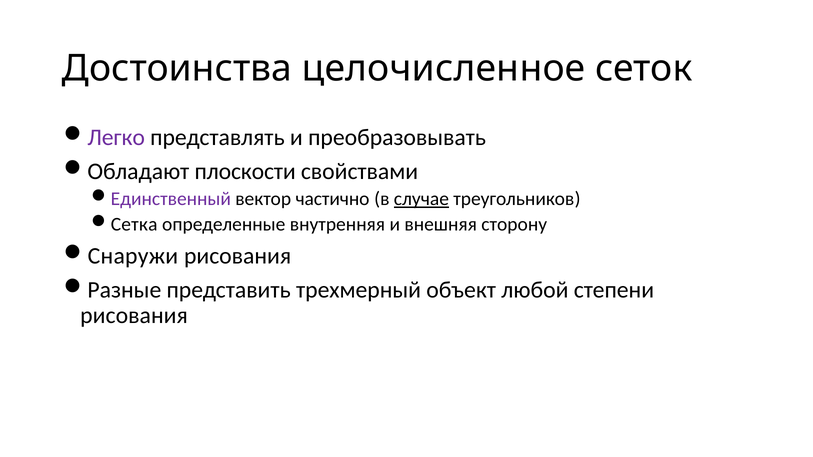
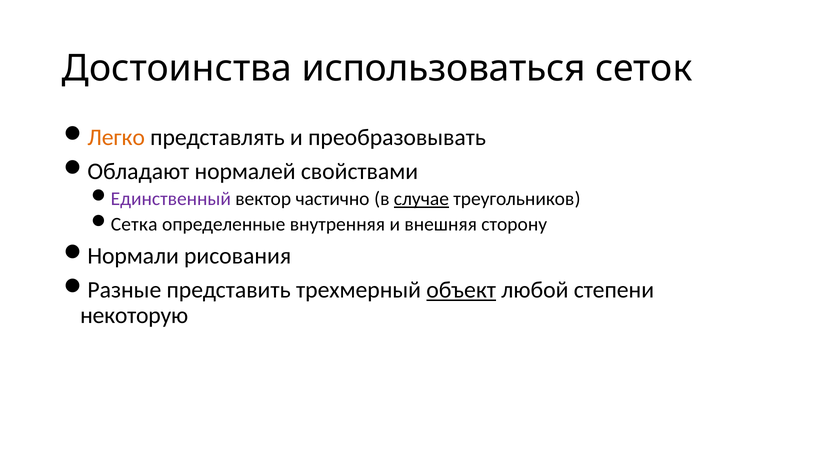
целочисленное: целочисленное -> использоваться (444, 68)
Легко colour: purple -> orange (116, 137)
плоскости: плоскости -> нормалей (245, 171)
Снаружи: Снаружи -> Нормали (133, 256)
объект underline: none -> present (461, 290)
рисования: рисования -> некоторую (134, 316)
